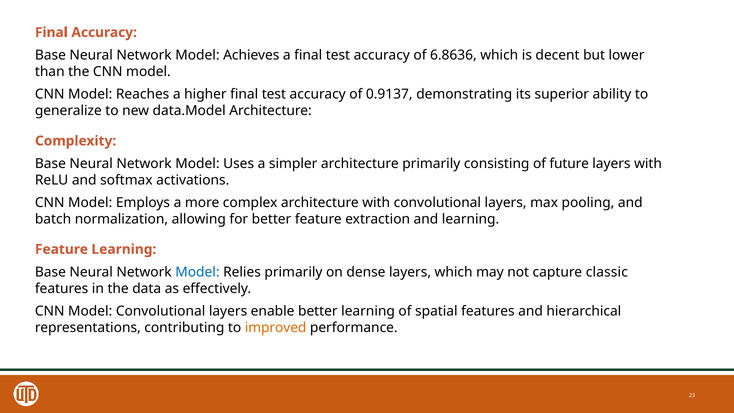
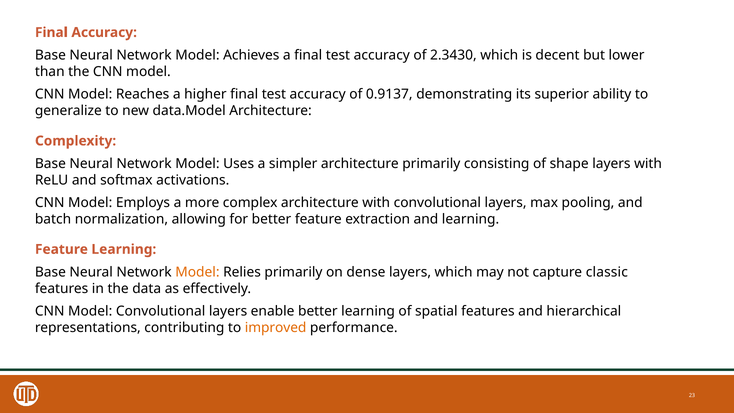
6.8636: 6.8636 -> 2.3430 (453, 55)
future: future -> shape (569, 163)
Model colour: blue -> orange (197, 272)
